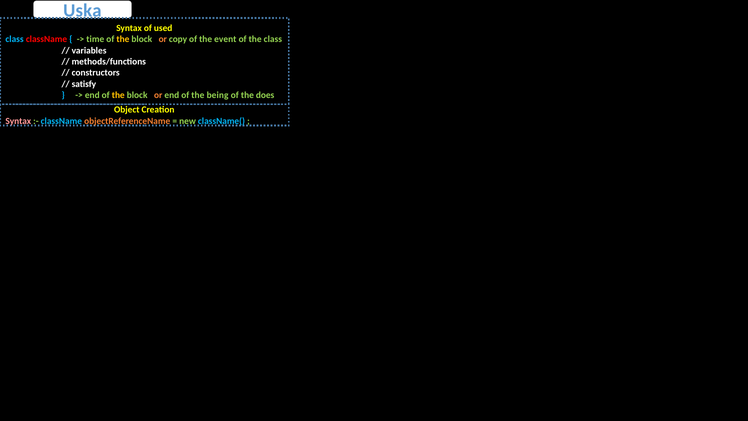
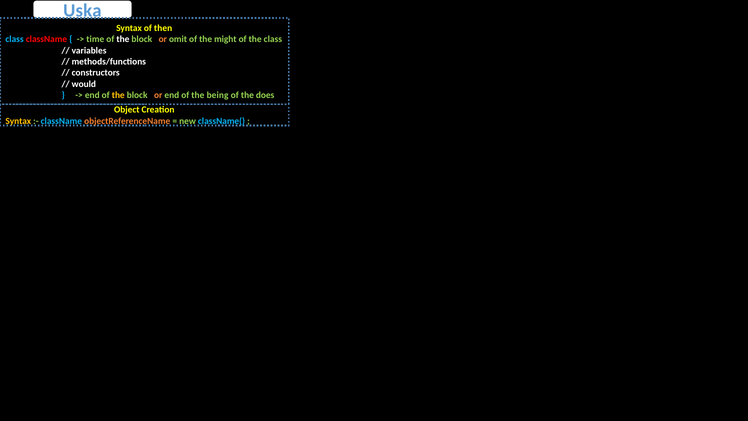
used: used -> then (163, 28)
the colour: yellow -> white (123, 39)
copy: copy -> omit (178, 39)
event: event -> might (225, 39)
satisfy: satisfy -> would (84, 84)
Syntax colour: pink -> yellow (18, 121)
